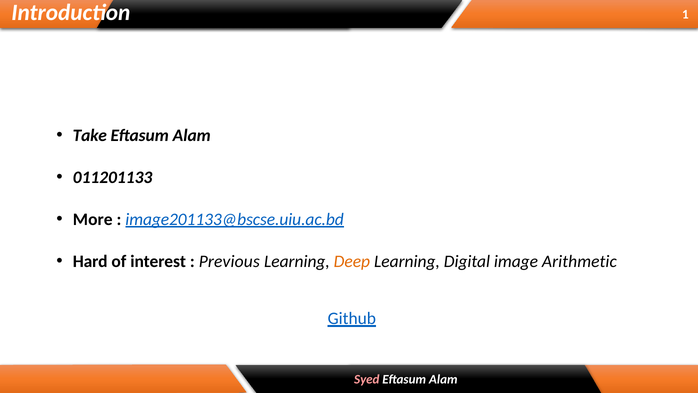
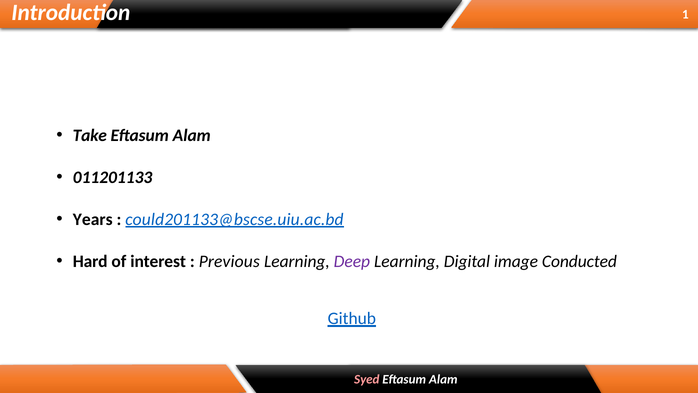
More: More -> Years (93, 219)
image201133@bscse.uiu.ac.bd: image201133@bscse.uiu.ac.bd -> could201133@bscse.uiu.ac.bd (234, 219)
Deep colour: orange -> purple (352, 261)
Arithmetic: Arithmetic -> Conducted (579, 261)
